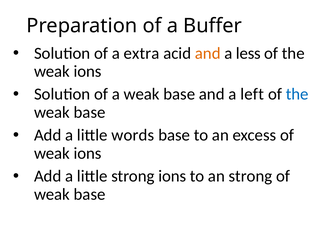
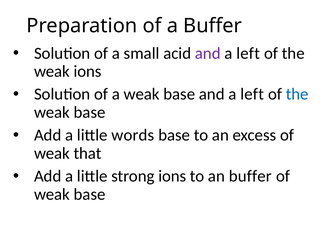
extra: extra -> small (142, 53)
and colour: orange -> purple (208, 53)
less: less -> left (248, 53)
ions: ions -> that (88, 153)
an strong: strong -> buffer (250, 176)
